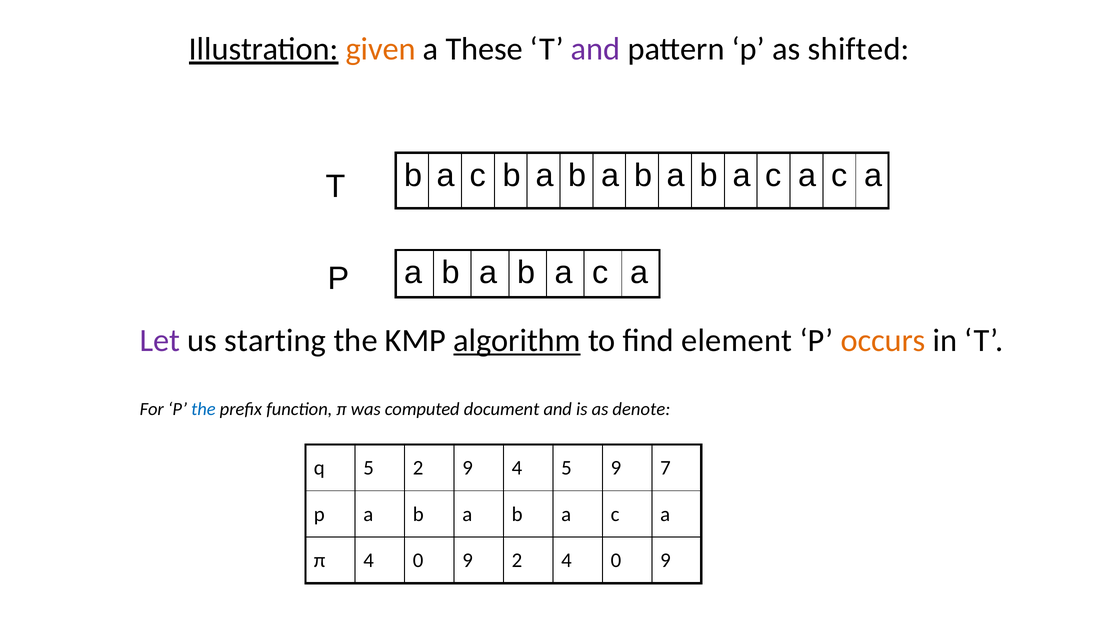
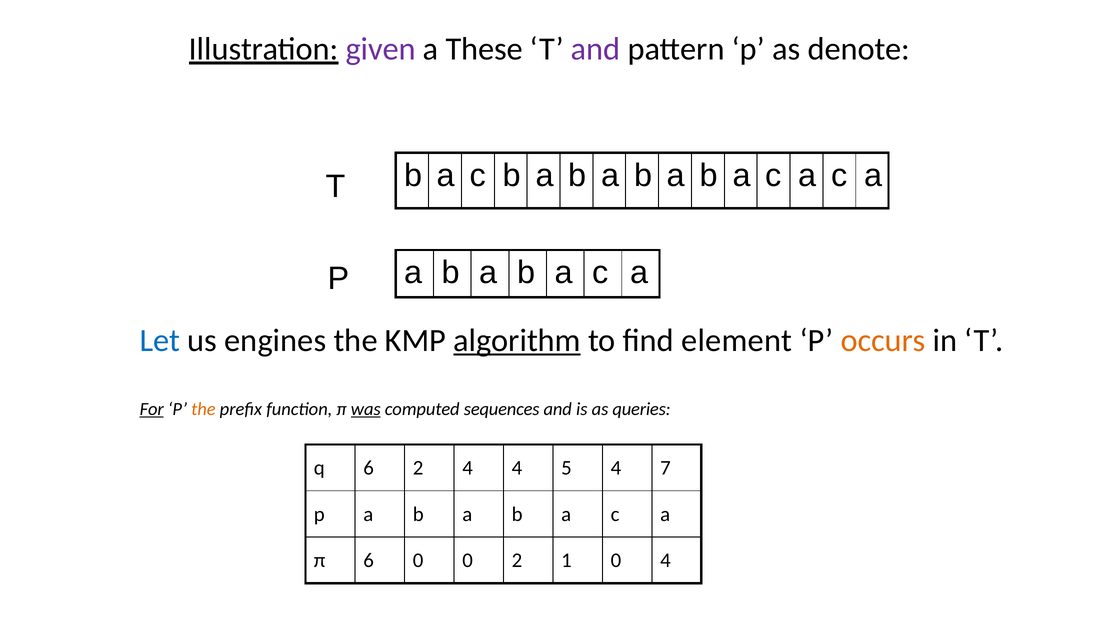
given colour: orange -> purple (381, 49)
shifted: shifted -> denote (859, 49)
Let colour: purple -> blue (160, 341)
starting: starting -> engines (275, 341)
For underline: none -> present (152, 409)
the colour: blue -> orange (203, 409)
was underline: none -> present (366, 409)
document: document -> sequences (502, 409)
denote: denote -> queries (642, 409)
q 5: 5 -> 6 (369, 468)
2 9: 9 -> 4 (468, 468)
5 9: 9 -> 4 (616, 468)
π 4: 4 -> 6 (369, 560)
9: 9 -> 0 (468, 560)
2 4: 4 -> 1 (566, 560)
9: 9 -> 4 (665, 560)
